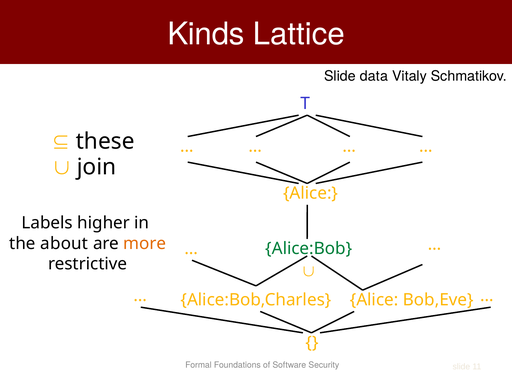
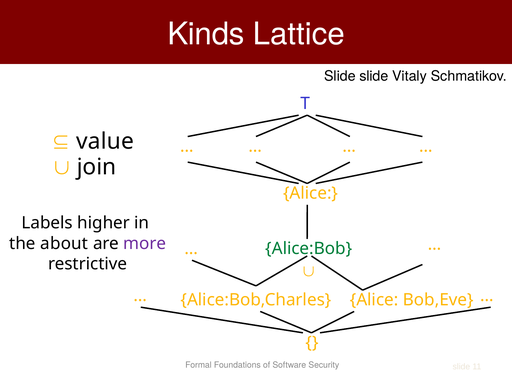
Slide data: data -> slide (374, 76)
these: these -> value (105, 141)
more colour: orange -> purple (145, 243)
